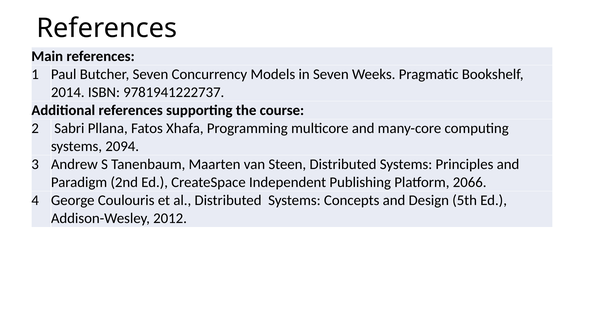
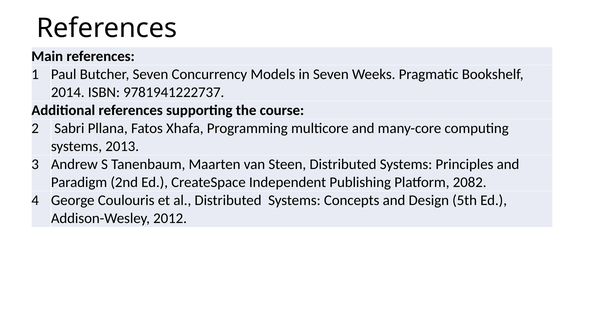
2094: 2094 -> 2013 (122, 147)
2066: 2066 -> 2082 (470, 183)
